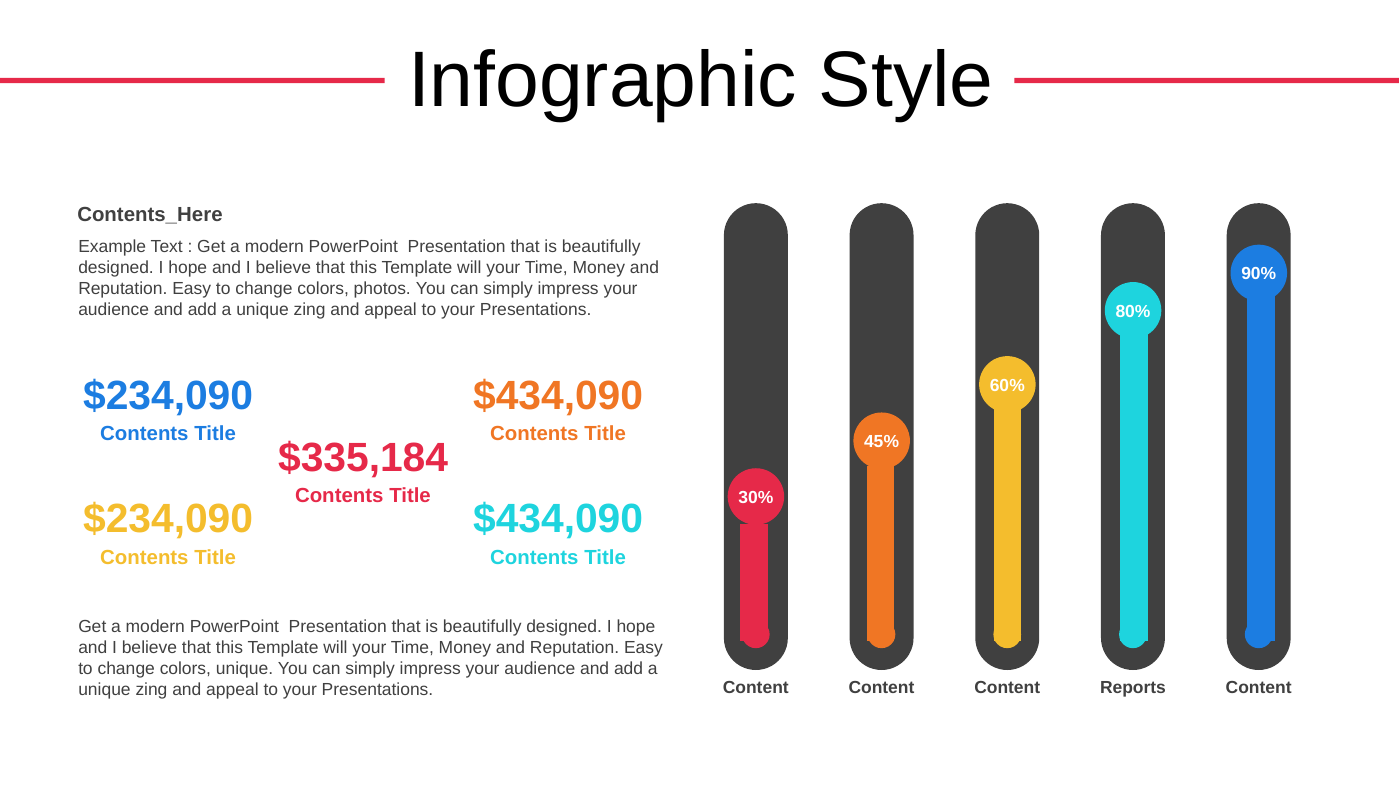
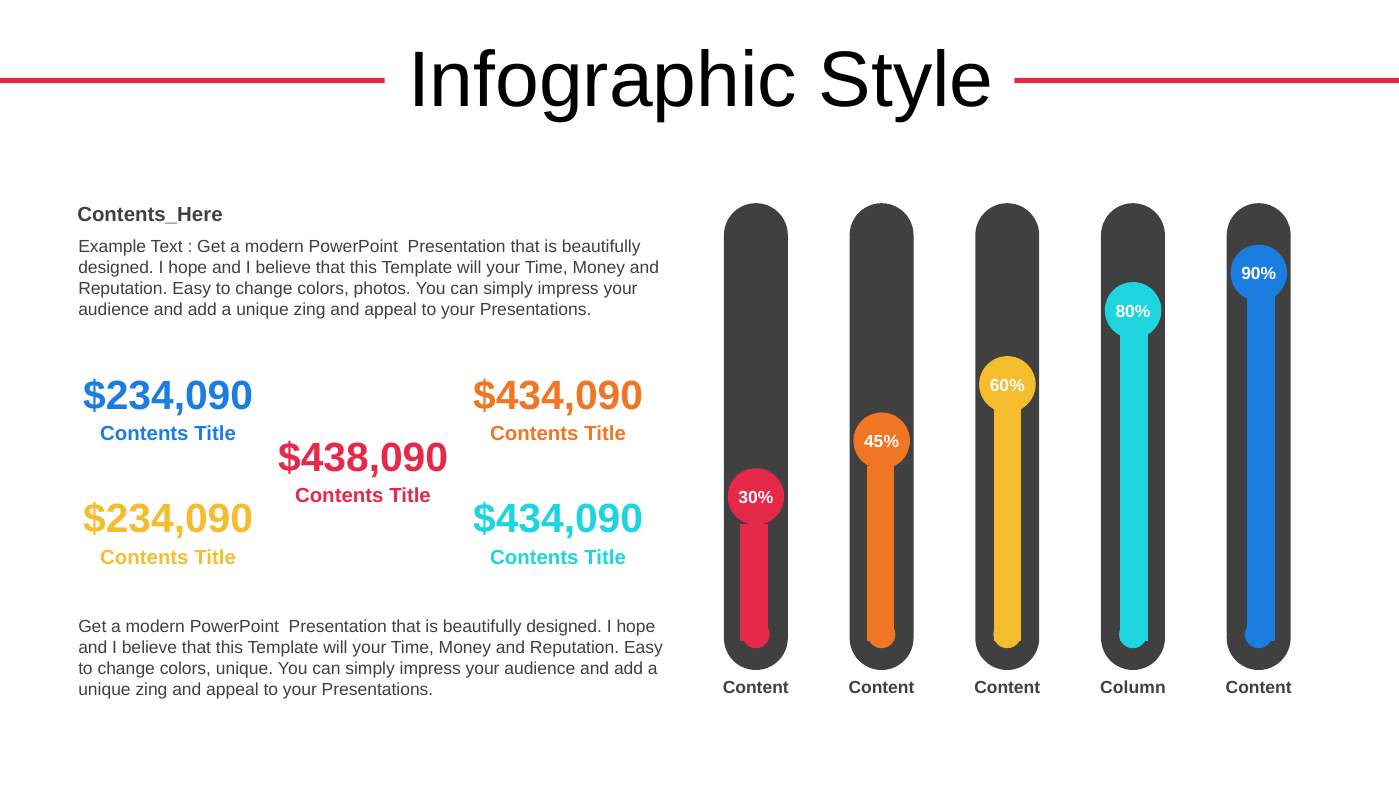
$335,184: $335,184 -> $438,090 (363, 458)
Reports: Reports -> Column (1133, 687)
